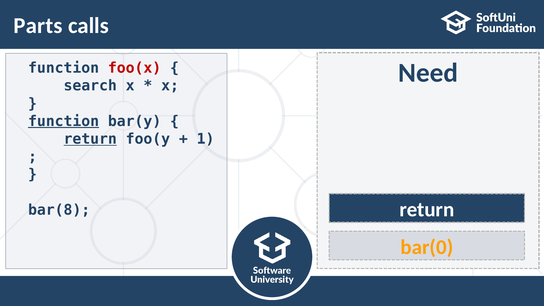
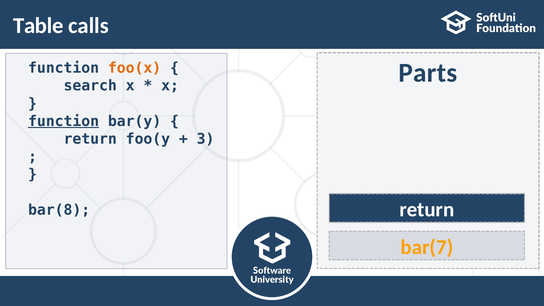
Parts: Parts -> Table (38, 26)
foo(x colour: red -> orange (135, 68)
Need: Need -> Parts (428, 73)
return underline: present -> none (90, 139)
1: 1 -> 3 (206, 139)
bar(0: bar(0 -> bar(7 (427, 247)
